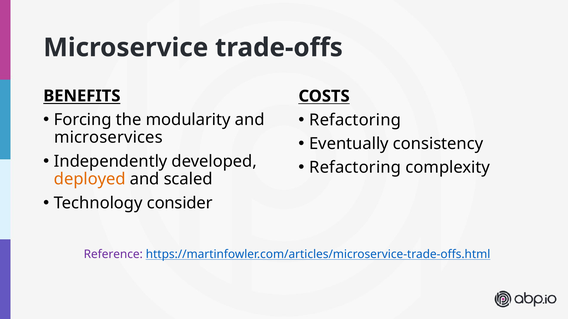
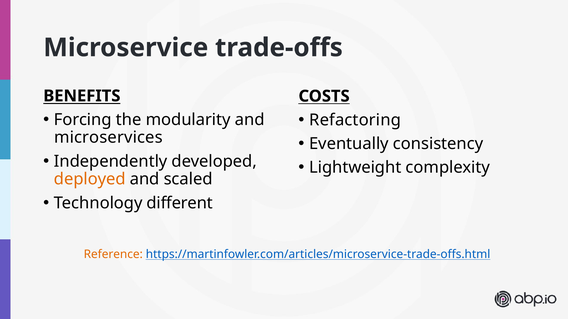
Refactoring: Refactoring -> Lightweight (355, 168)
consider: consider -> different (180, 203)
Reference colour: purple -> orange (113, 255)
